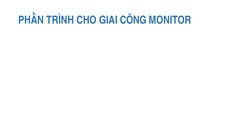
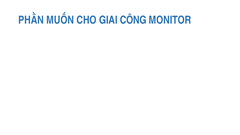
TRÌNH: TRÌNH -> MUỐN (60, 20)
